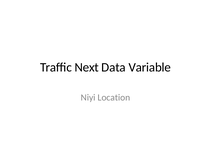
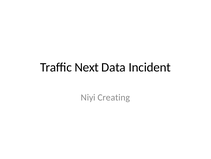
Variable: Variable -> Incident (150, 67)
Location: Location -> Creating (114, 97)
